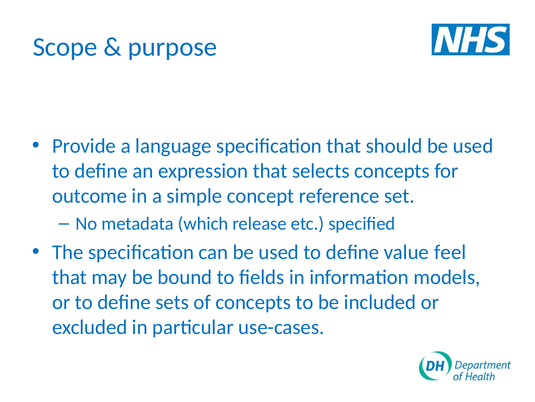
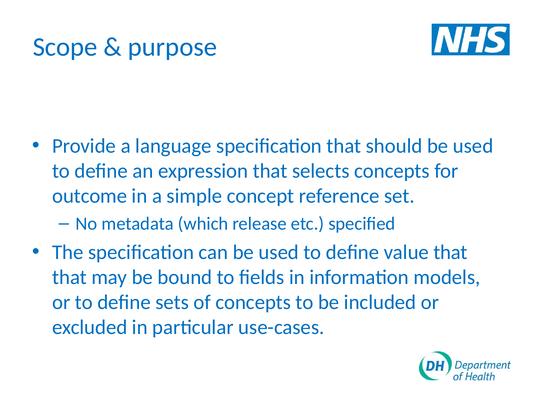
value feel: feel -> that (450, 252)
